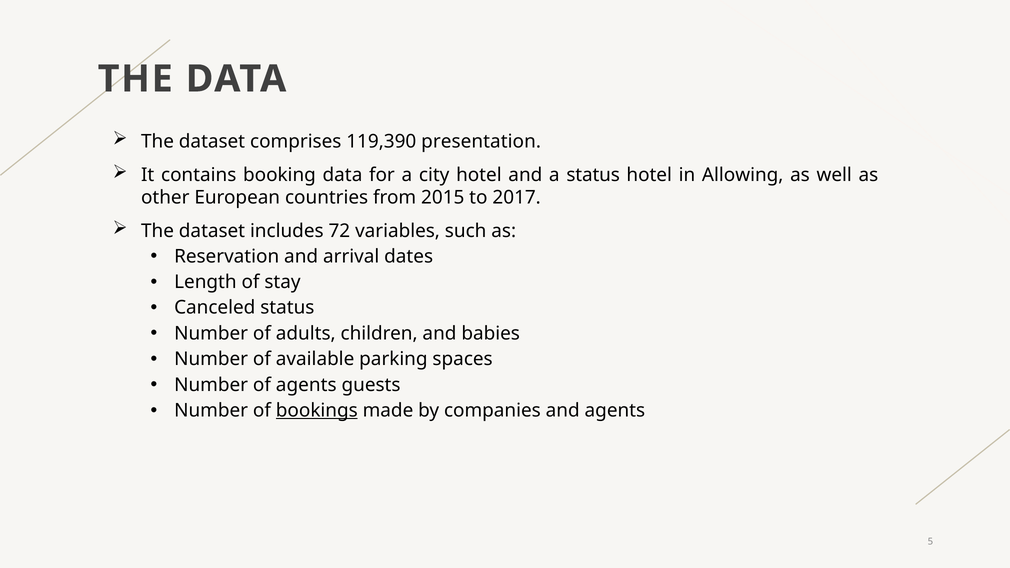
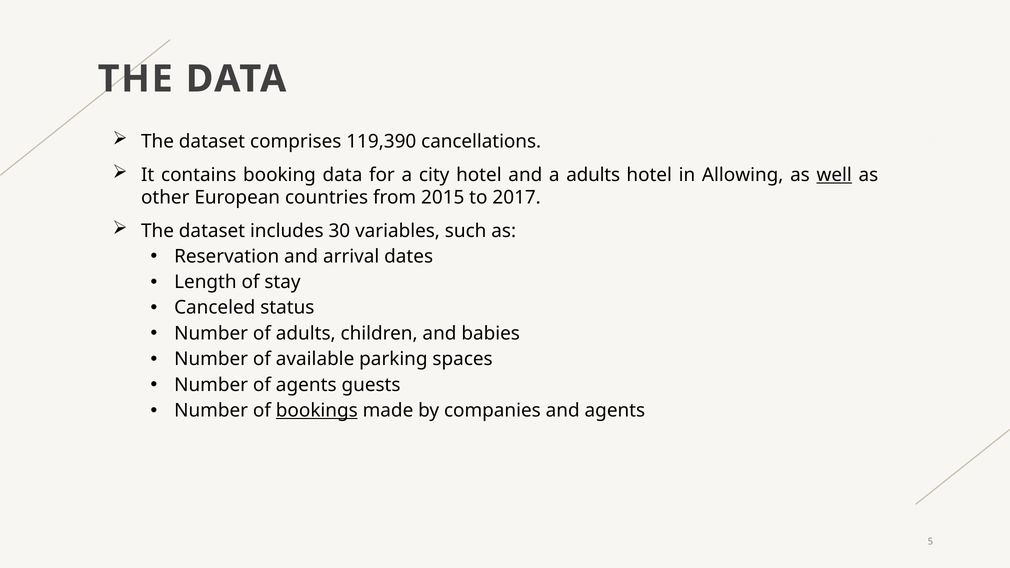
presentation: presentation -> cancellations (481, 142)
a status: status -> adults (593, 175)
well underline: none -> present (834, 175)
72: 72 -> 30 (339, 231)
